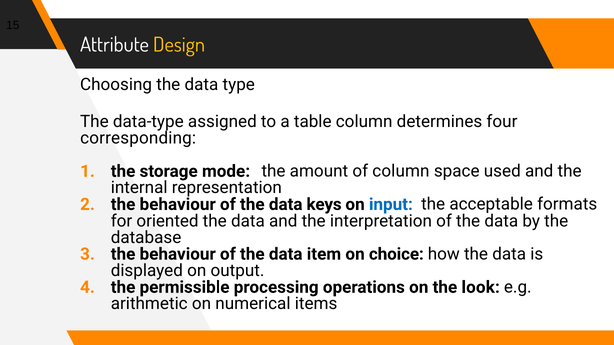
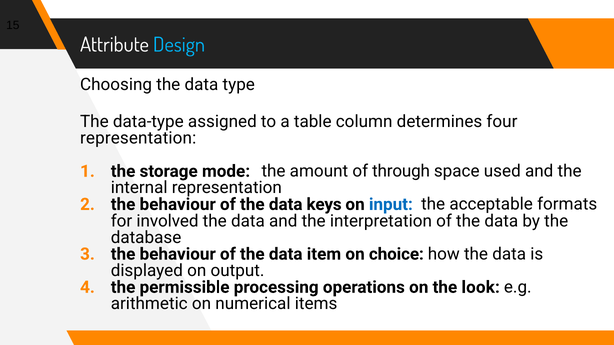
Design colour: yellow -> light blue (179, 45)
corresponding: corresponding -> representation (138, 138)
of column: column -> through (401, 171)
oriented: oriented -> involved (168, 221)
